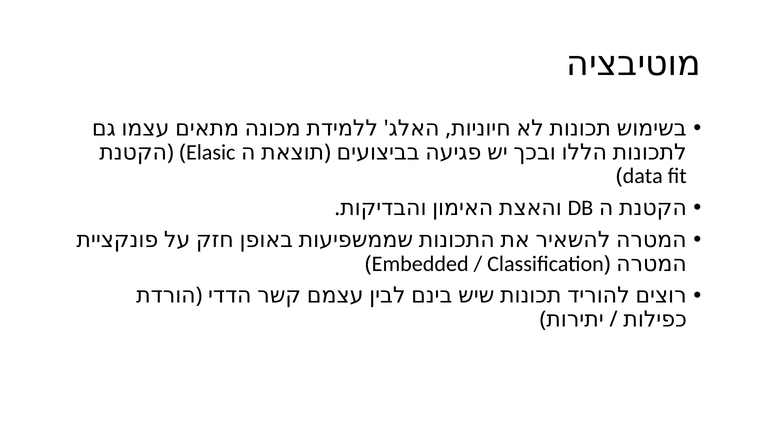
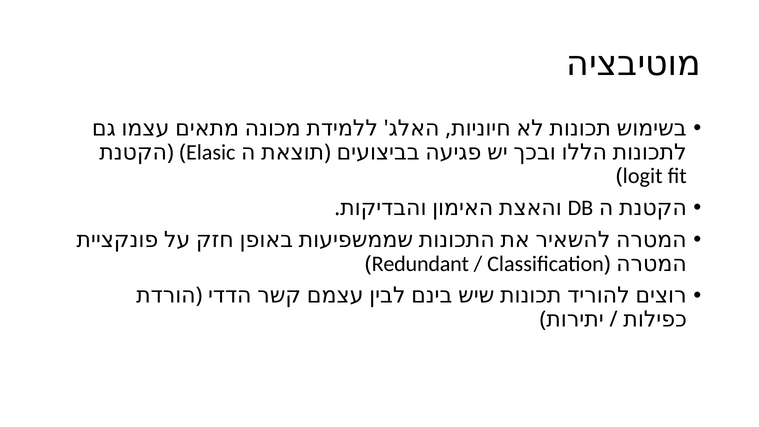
data: data -> logit (643, 176)
Embedded: Embedded -> Redundant (420, 264)
